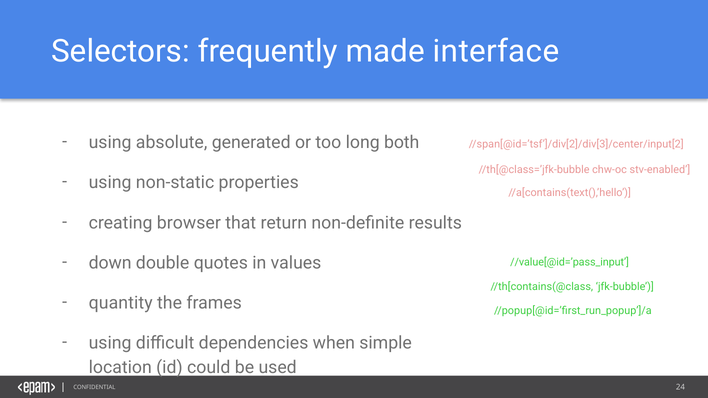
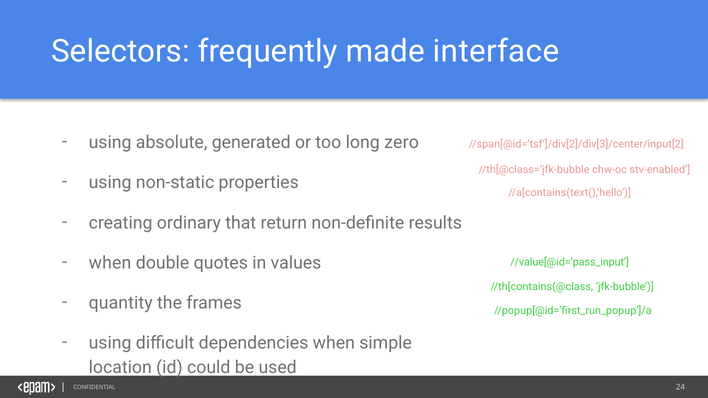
both: both -> zero (402, 143)
browser: browser -> ordinary (189, 223)
down: down -> when (110, 263)
